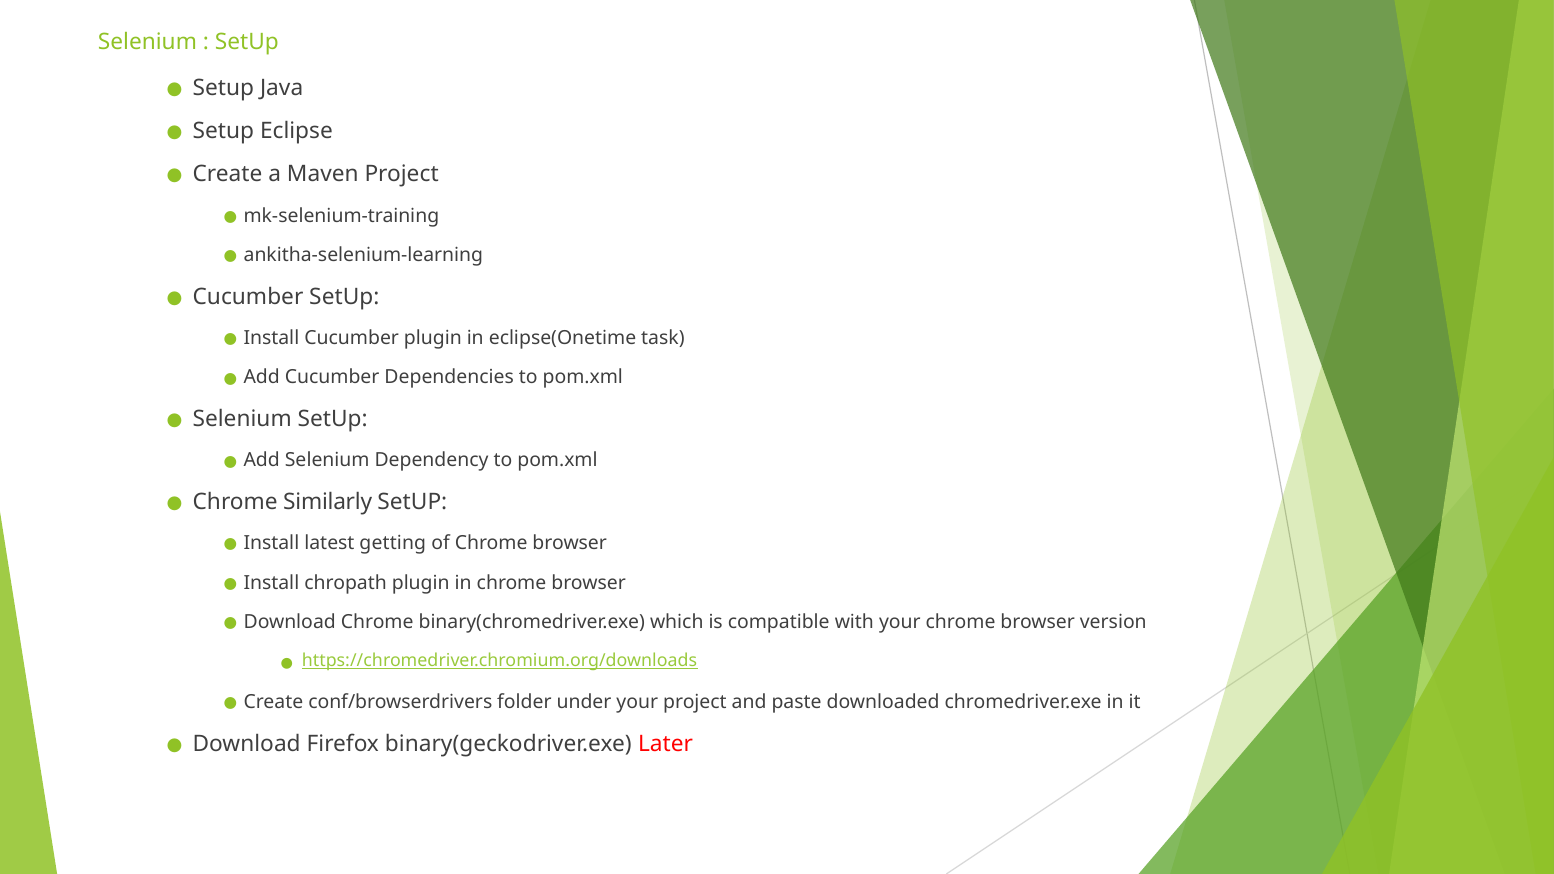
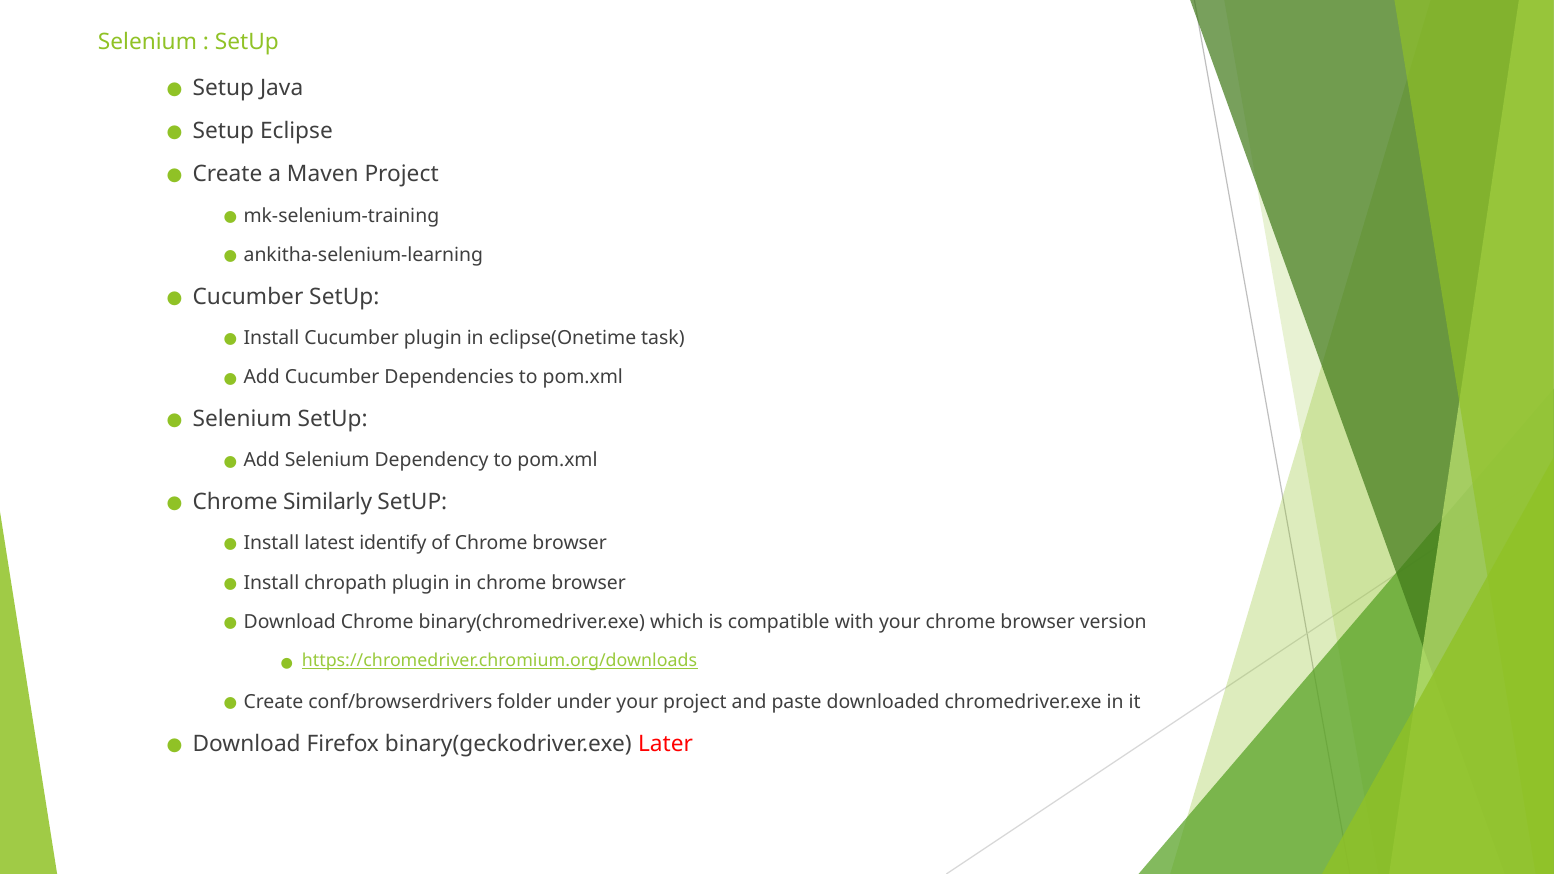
getting: getting -> identify (393, 543)
